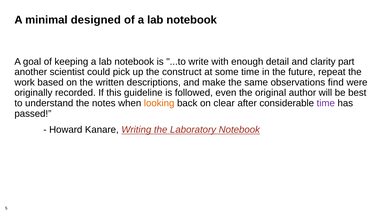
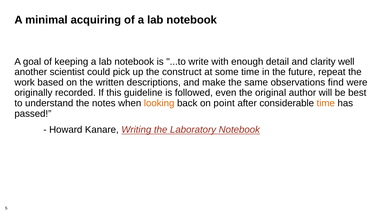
designed: designed -> acquiring (96, 20)
part: part -> well (346, 61)
clear: clear -> point (224, 103)
time colour: purple -> orange (326, 103)
